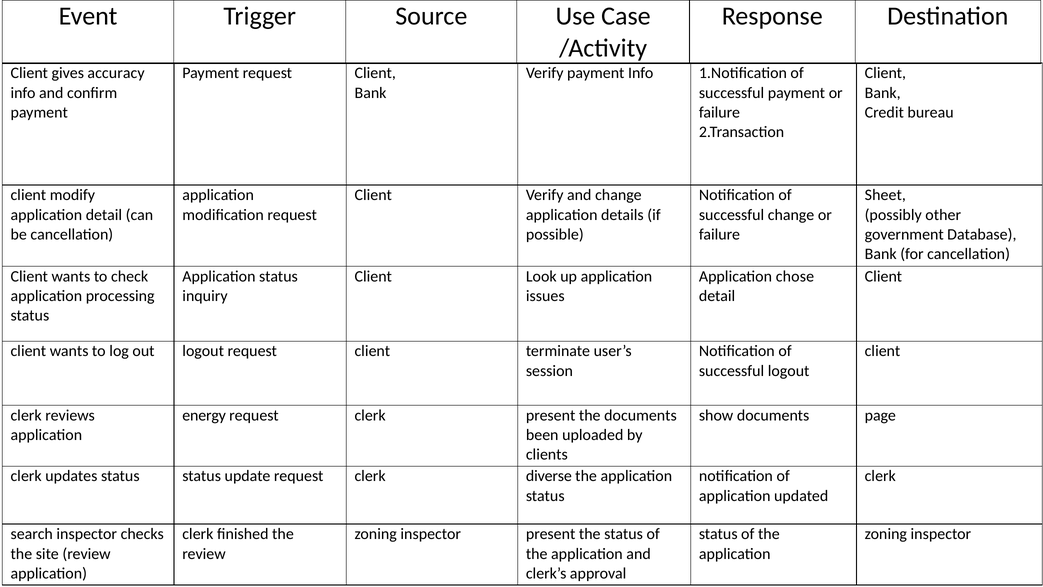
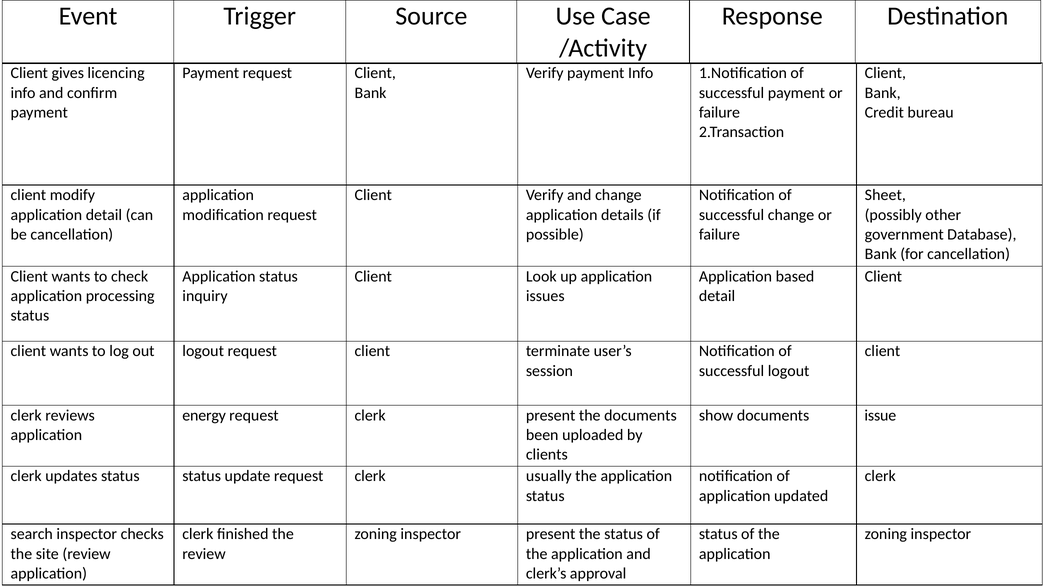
accuracy: accuracy -> licencing (116, 73)
chose: chose -> based (795, 276)
page: page -> issue (880, 415)
diverse: diverse -> usually (549, 476)
